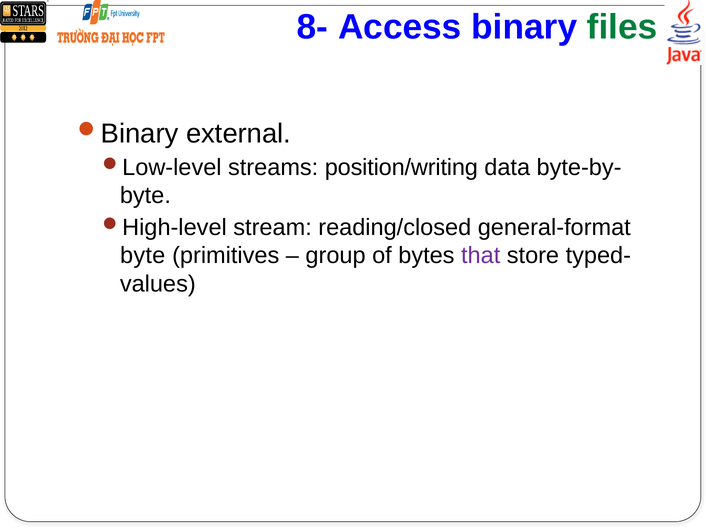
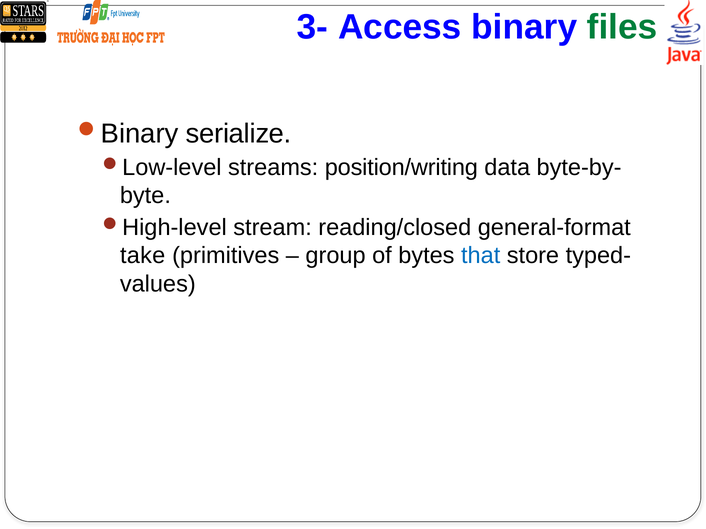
8-: 8- -> 3- (313, 27)
external: external -> serialize (239, 134)
byte: byte -> take (143, 256)
that colour: purple -> blue (481, 256)
